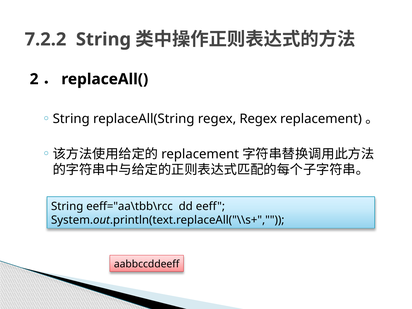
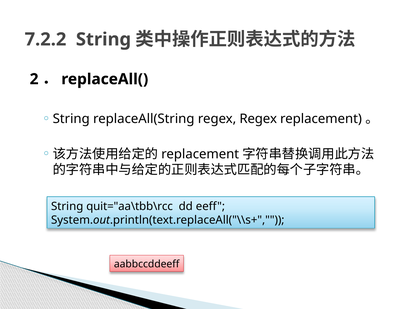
eeff="aa\tbb\rcc: eeff="aa\tbb\rcc -> quit="aa\tbb\rcc (130, 206)
